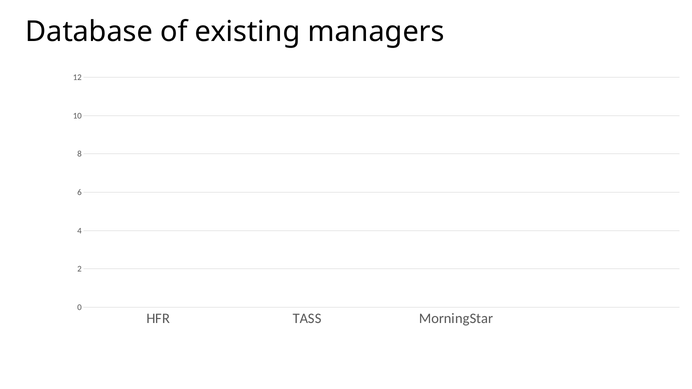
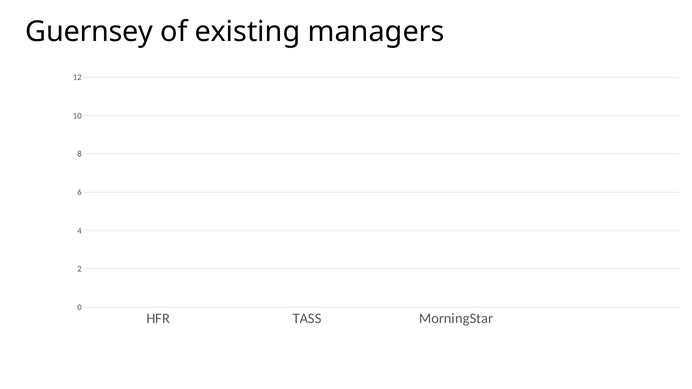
Database: Database -> Guernsey (89, 32)
